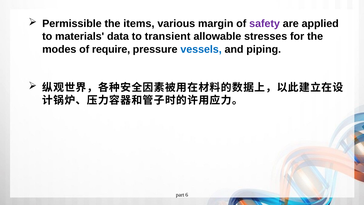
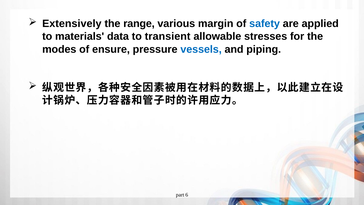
Permissible: Permissible -> Extensively (72, 24)
items: items -> range (139, 24)
safety colour: purple -> blue (265, 24)
require: require -> ensure (111, 49)
